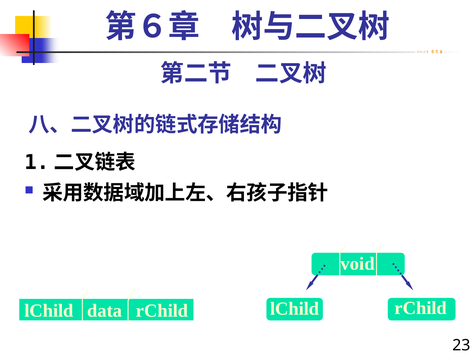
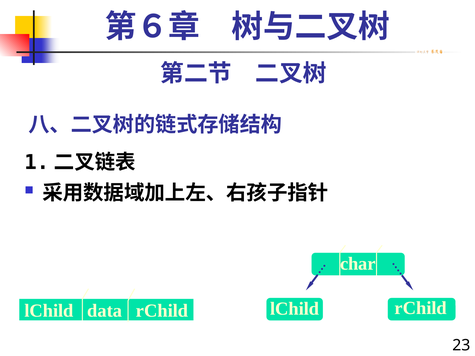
void: void -> char (358, 264)
